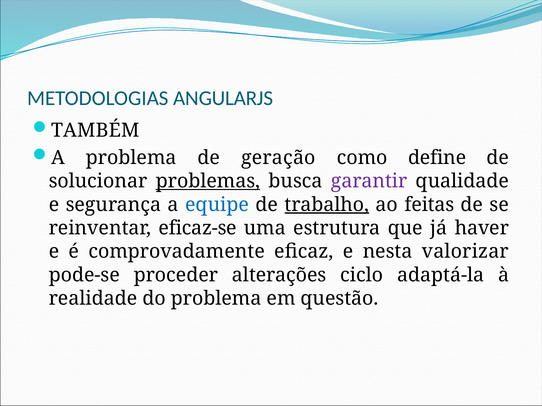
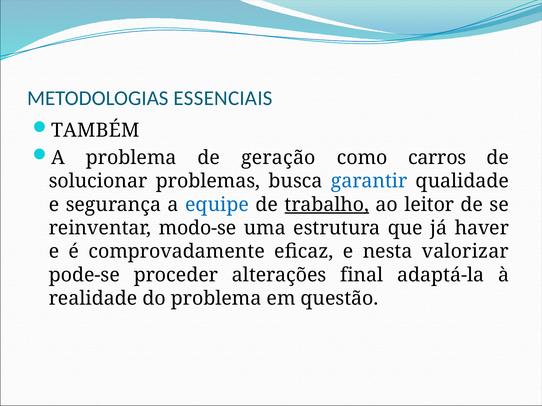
ANGULARJS: ANGULARJS -> ESSENCIAIS (223, 98)
define: define -> carros (437, 158)
problemas underline: present -> none (208, 181)
garantir colour: purple -> blue (369, 181)
feitas: feitas -> leitor (429, 205)
eficaz-se: eficaz-se -> modo-se (198, 228)
ciclo: ciclo -> final (362, 275)
